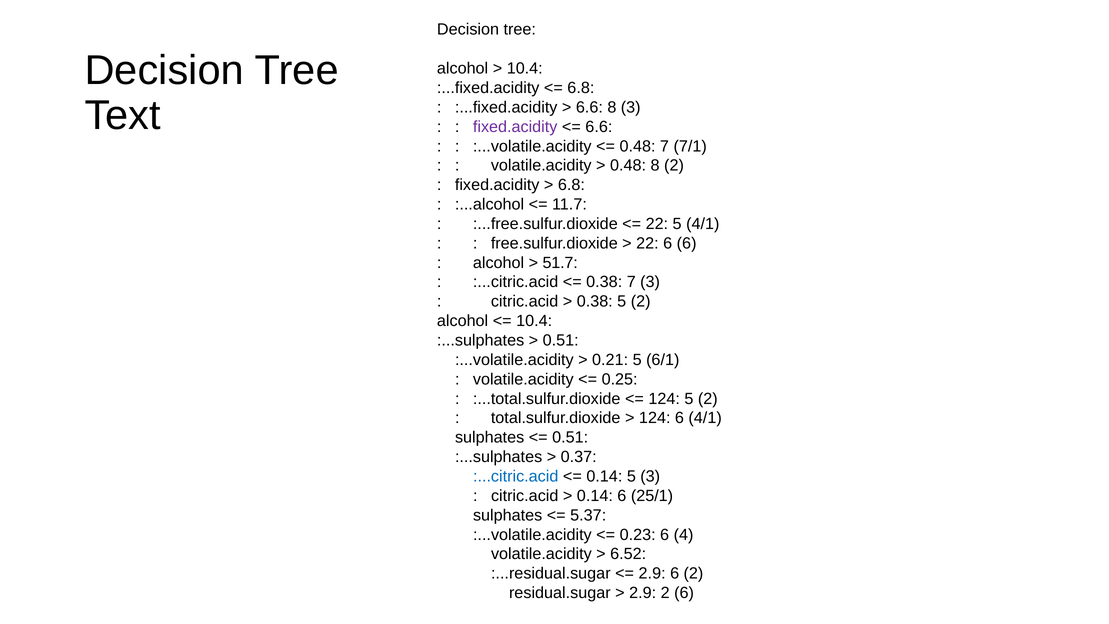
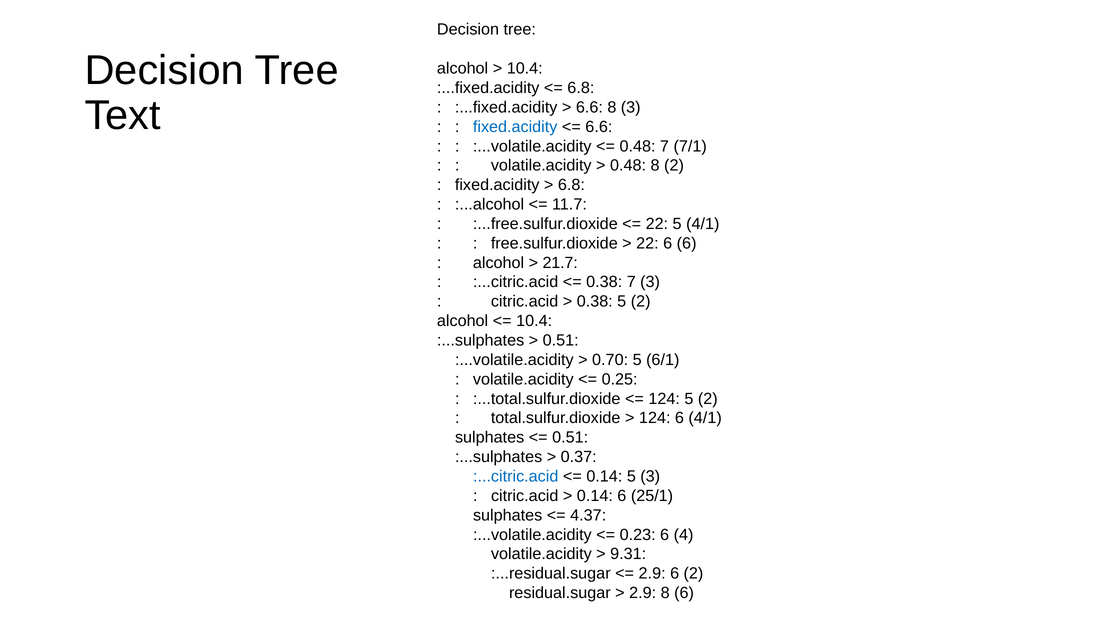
fixed.acidity colour: purple -> blue (515, 127)
51.7: 51.7 -> 21.7 (560, 263)
0.21: 0.21 -> 0.70 (610, 360)
5.37: 5.37 -> 4.37 (588, 515)
6.52: 6.52 -> 9.31 (628, 554)
2.9 2: 2 -> 8 (665, 593)
